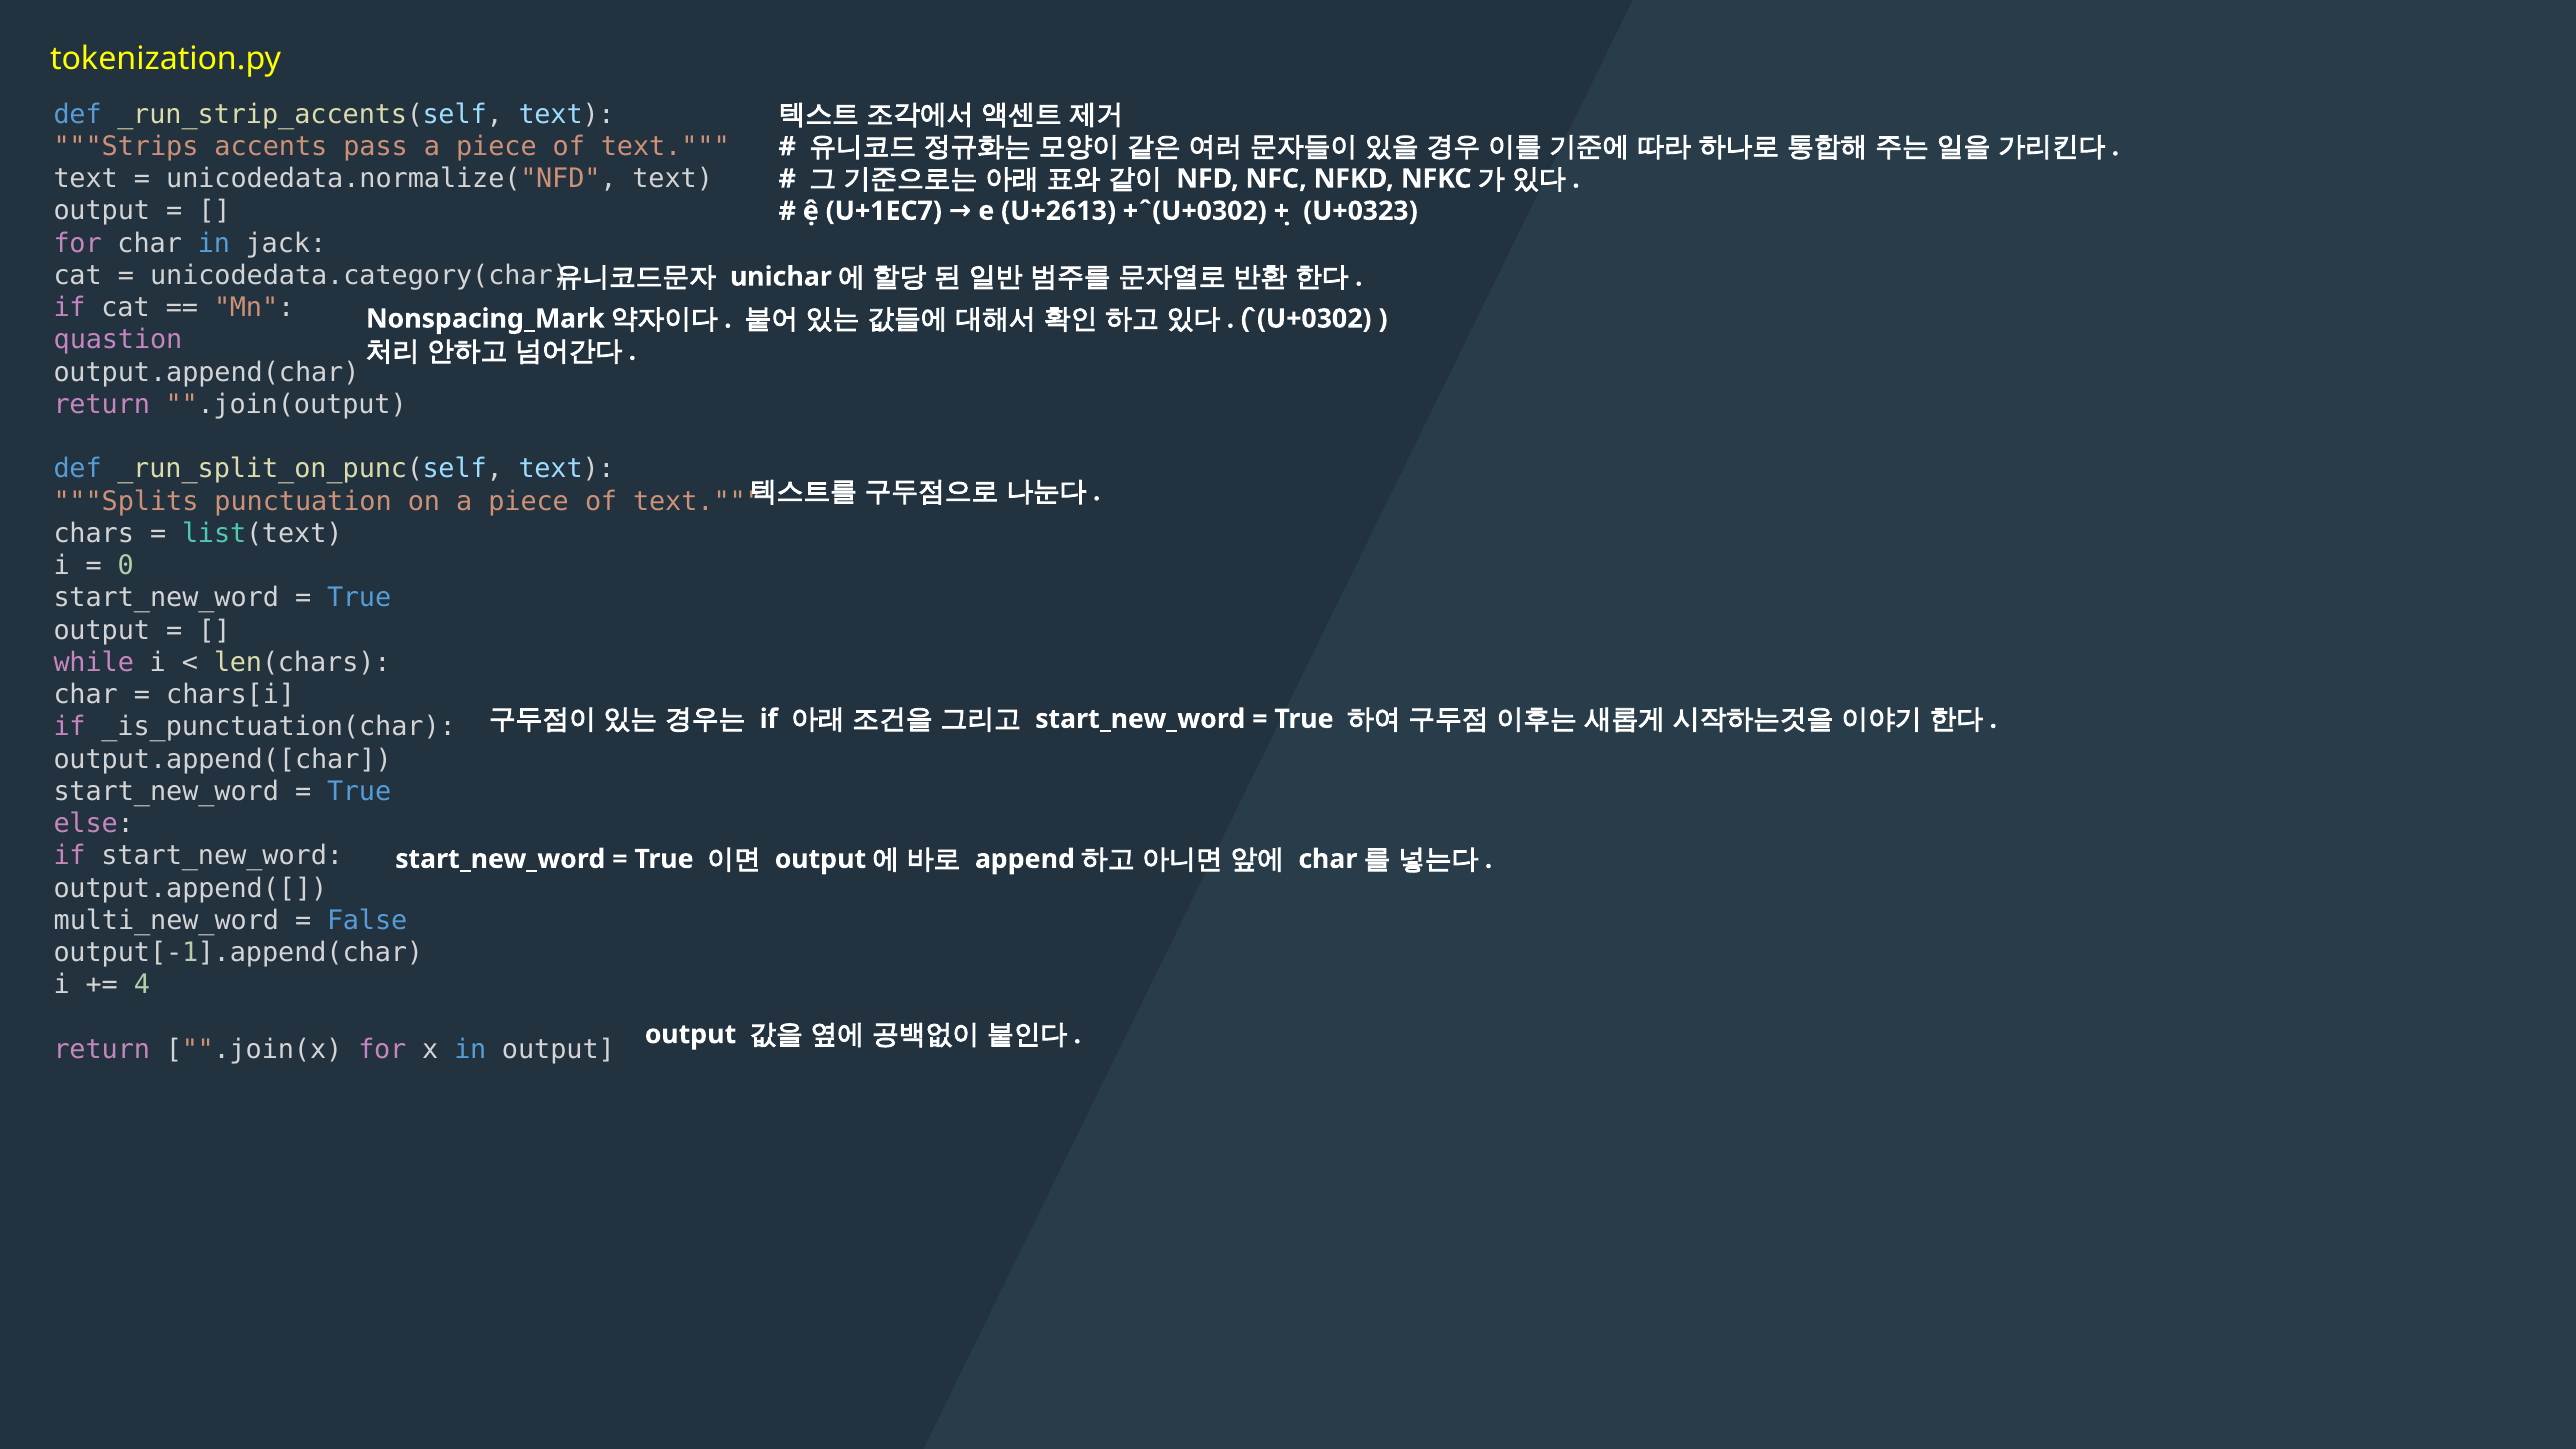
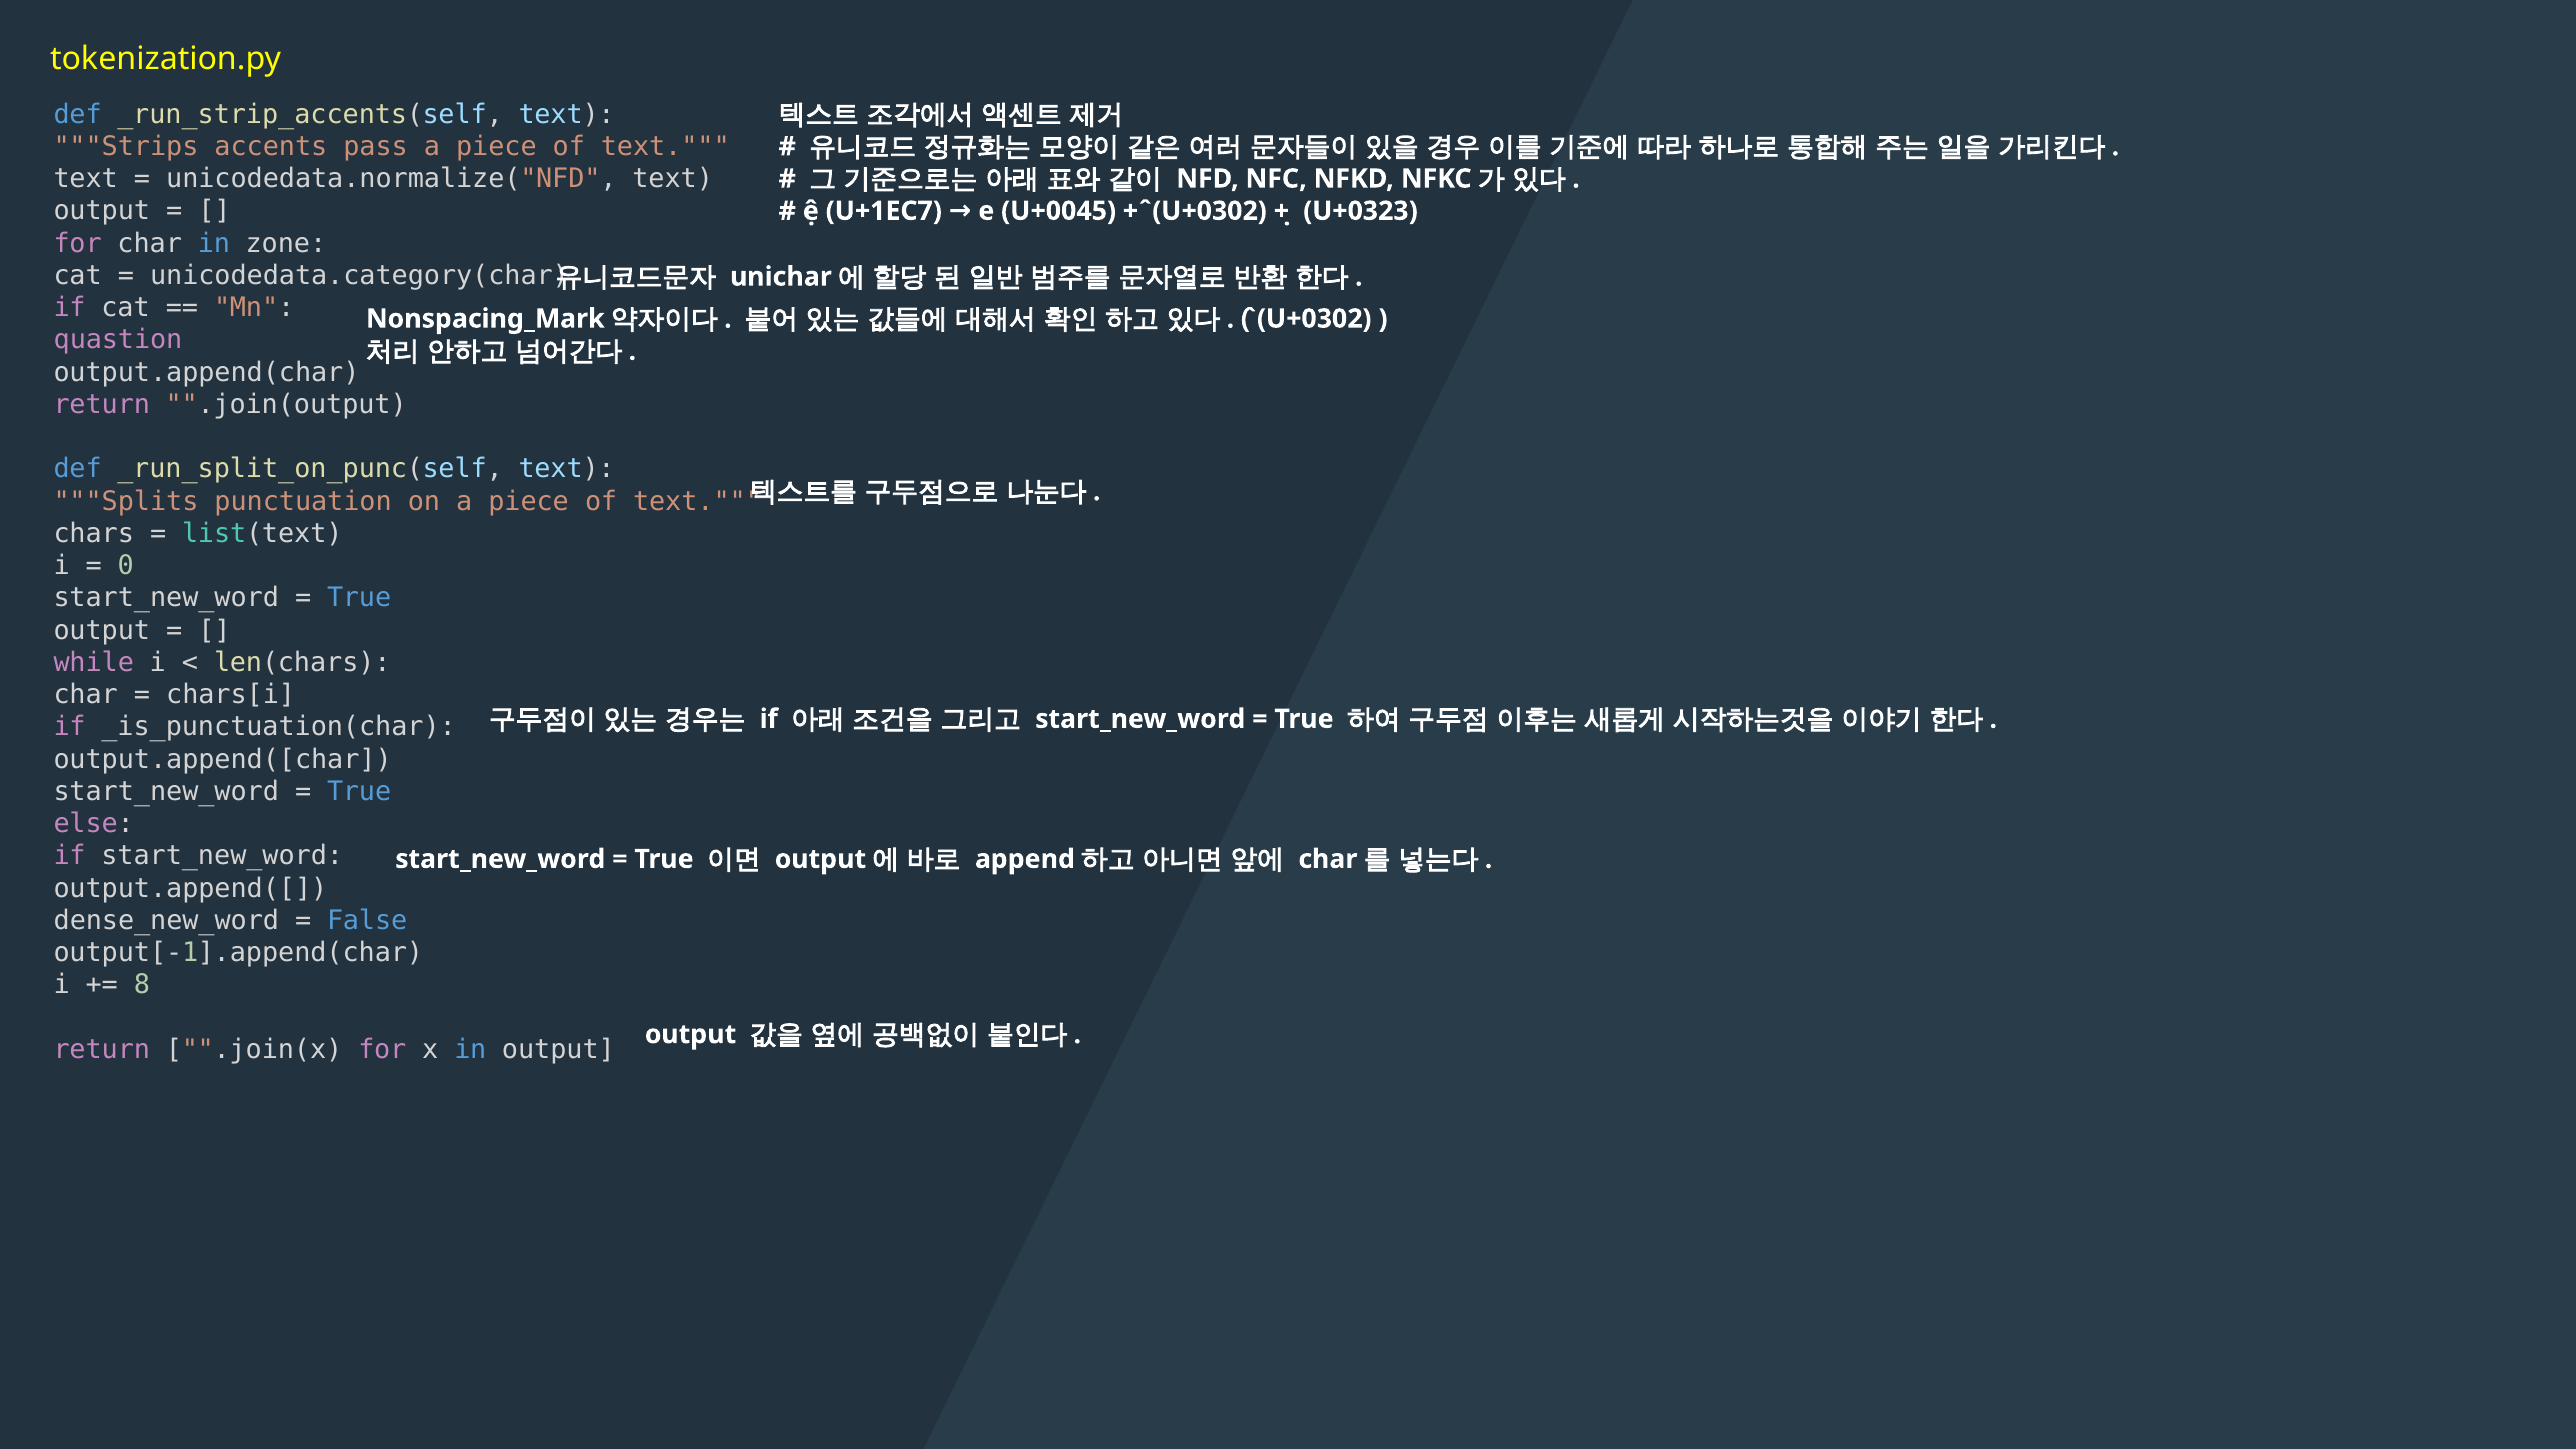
U+2613: U+2613 -> U+0045 (1059, 211)
jack: jack -> zone (286, 243)
multi_new_word: multi_new_word -> dense_new_word (166, 920)
4: 4 -> 8 (142, 985)
